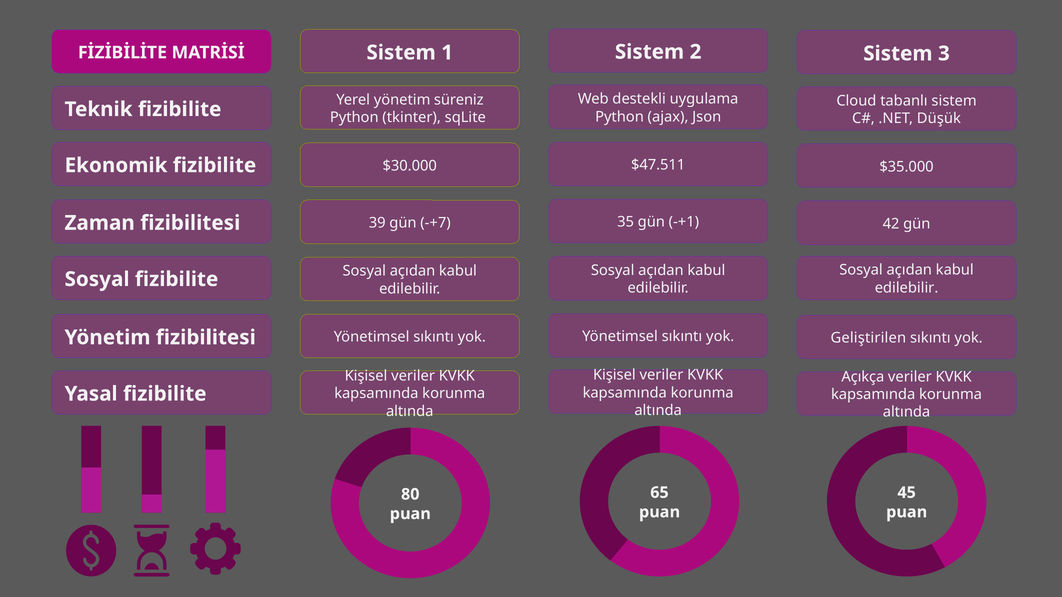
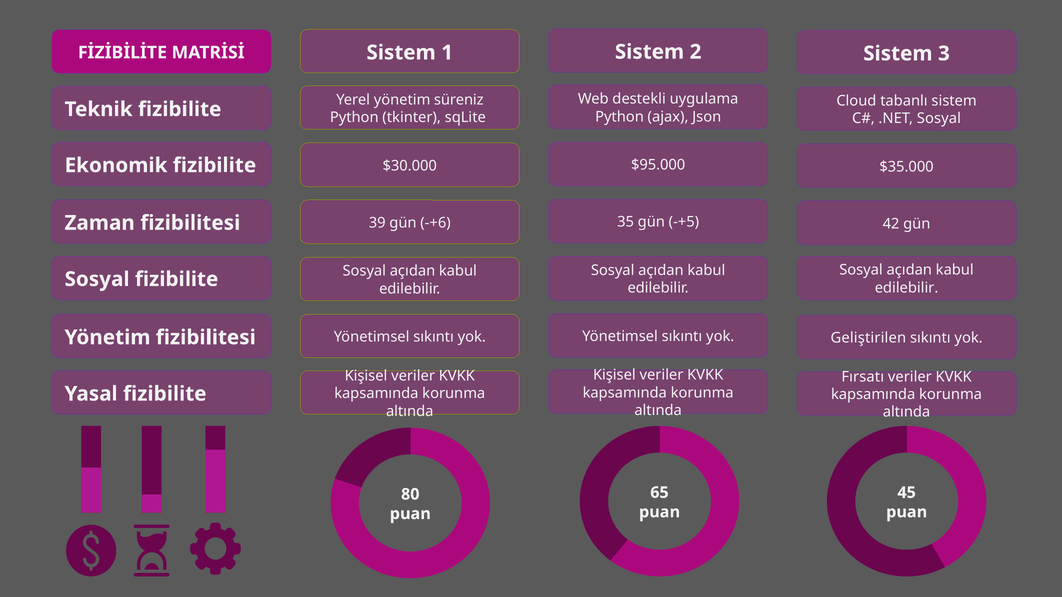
.NET Düşük: Düşük -> Sosyal (939, 118)
$47.511: $47.511 -> $95.000 (658, 165)
-+1: -+1 -> -+5 (684, 222)
-+7: -+7 -> -+6 (436, 223)
Açıkça: Açıkça -> Fırsatı (863, 377)
